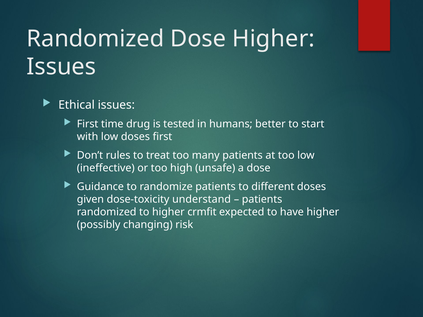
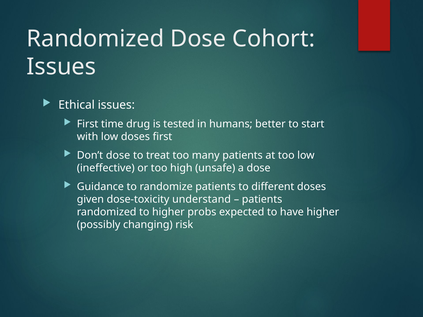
Dose Higher: Higher -> Cohort (274, 39)
Don’t rules: rules -> dose (118, 155)
crmfit: crmfit -> probs (202, 212)
